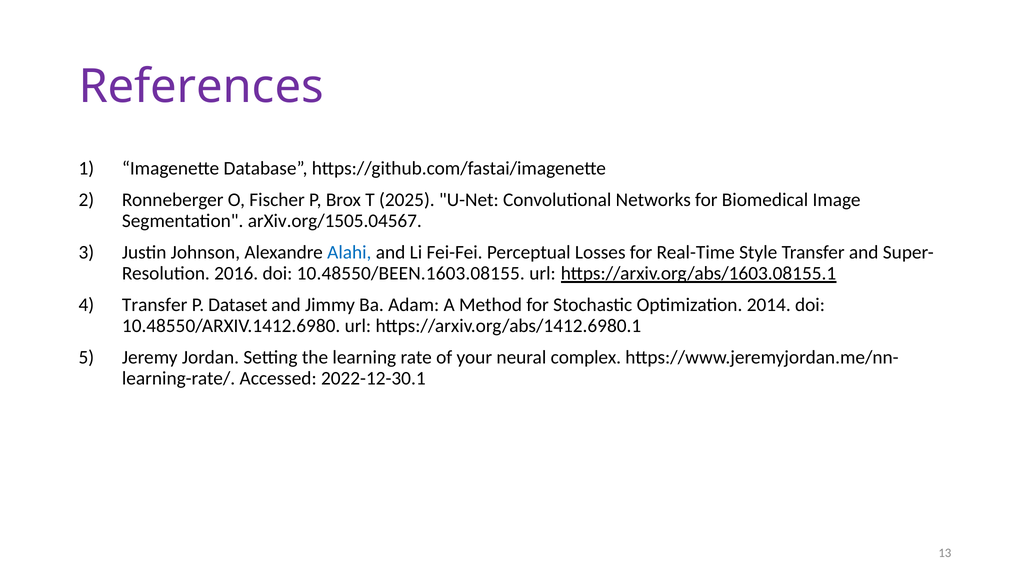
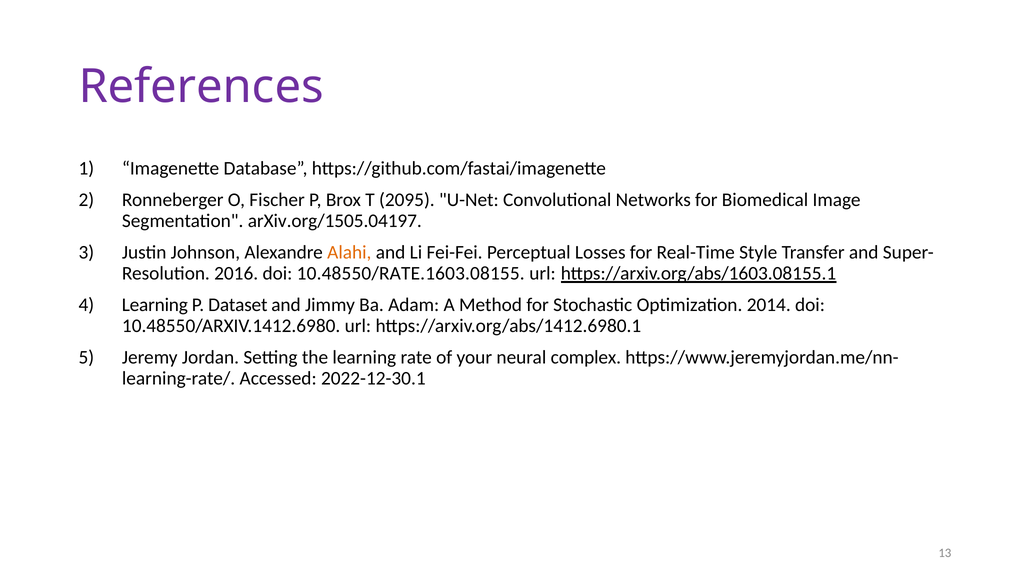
2025: 2025 -> 2095 (407, 200)
arXiv.org/1505.04567: arXiv.org/1505.04567 -> arXiv.org/1505.04197 (335, 221)
Alahi colour: blue -> orange (349, 252)
10.48550/BEEN.1603.08155: 10.48550/BEEN.1603.08155 -> 10.48550/RATE.1603.08155 (411, 274)
Transfer: Transfer -> Learning (155, 305)
